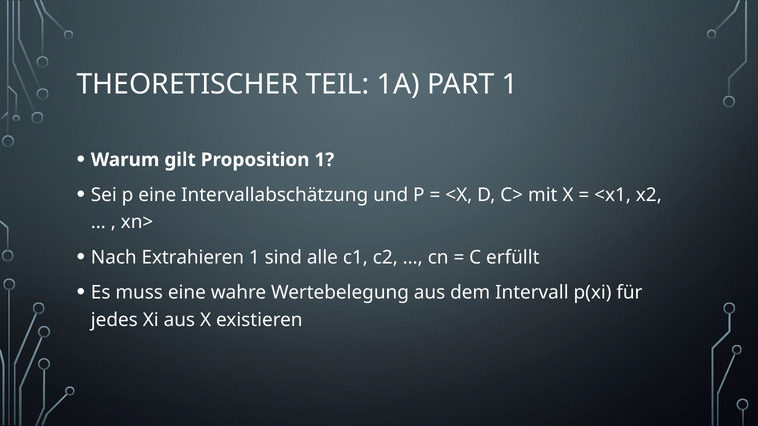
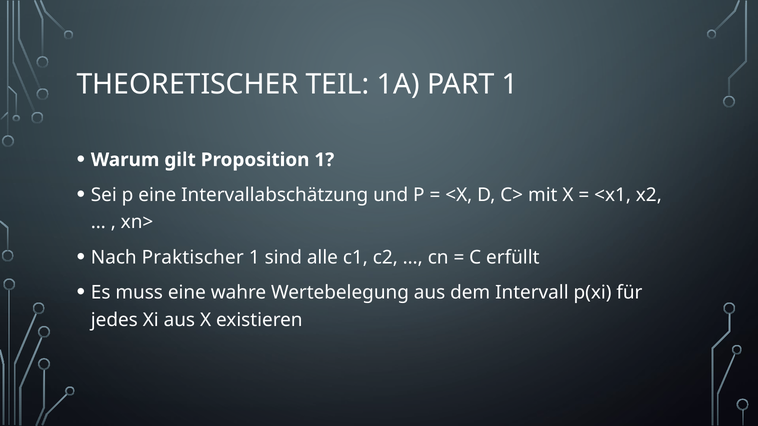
Extrahieren: Extrahieren -> Praktischer (193, 258)
